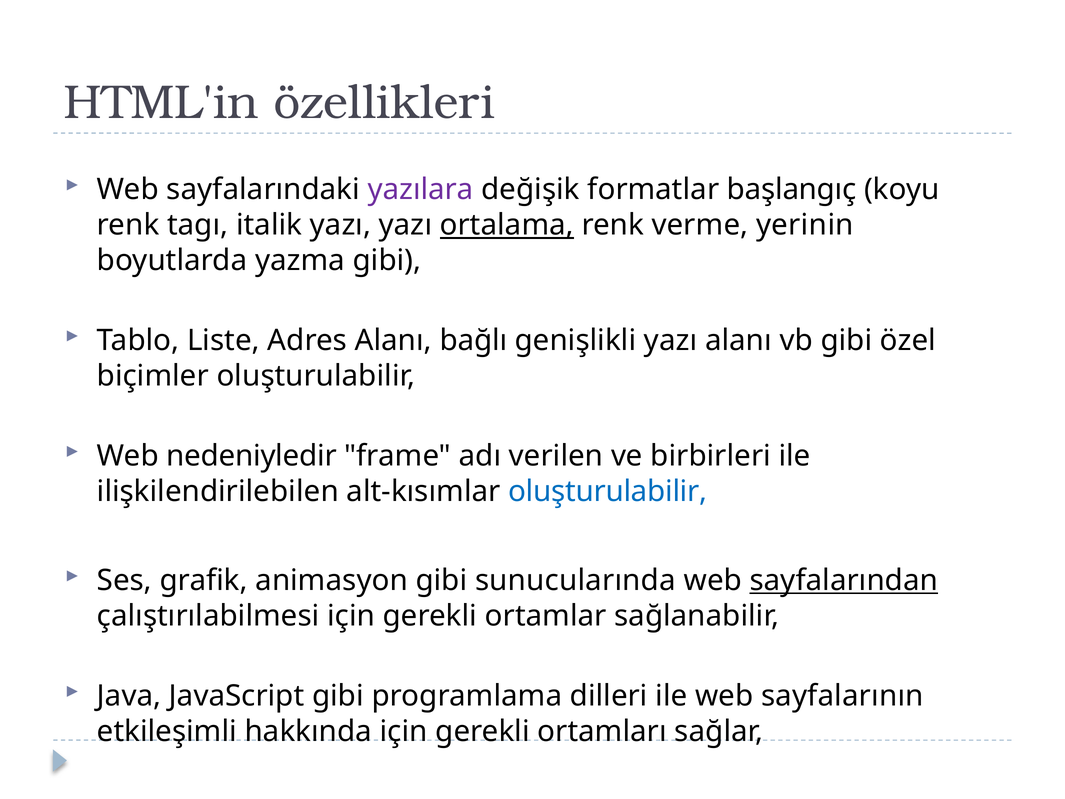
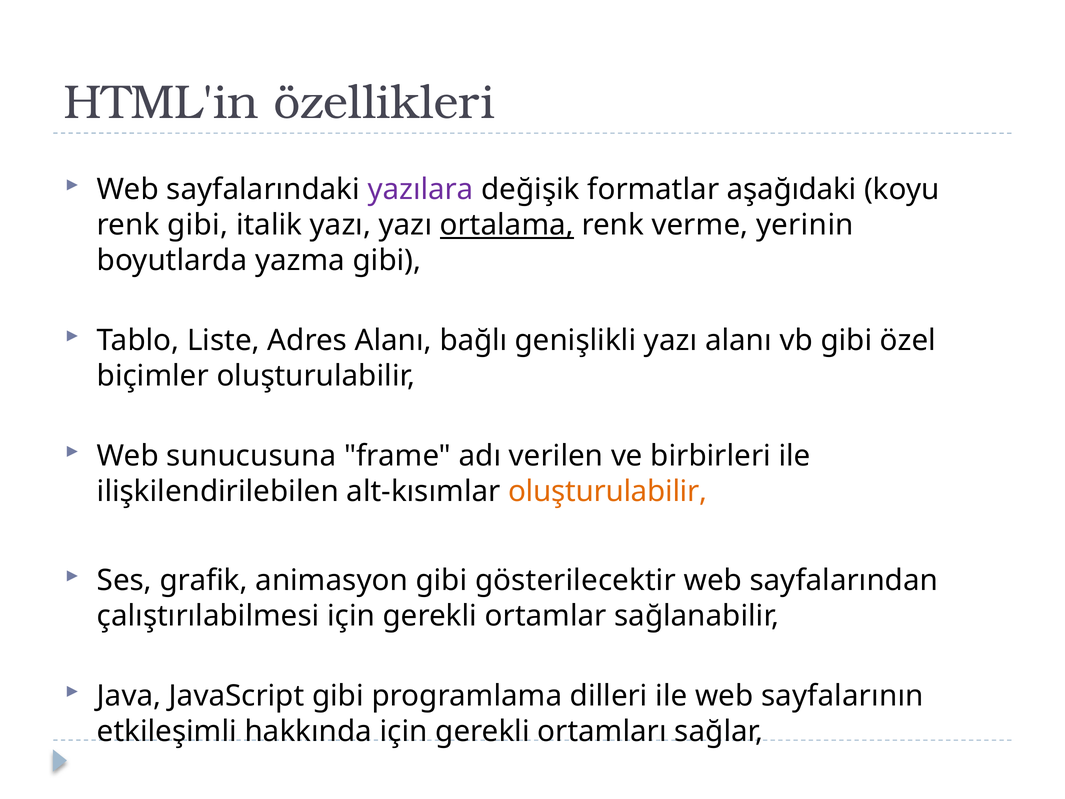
başlangıç: başlangıç -> aşağıdaki (792, 190)
renk tagı: tagı -> gibi (198, 225)
nedeniyledir: nedeniyledir -> sunucusuna (251, 456)
oluşturulabilir colour: blue -> orange (608, 491)
sunucularında: sunucularında -> gösterilecektir (575, 580)
sayfalarından underline: present -> none (844, 580)
